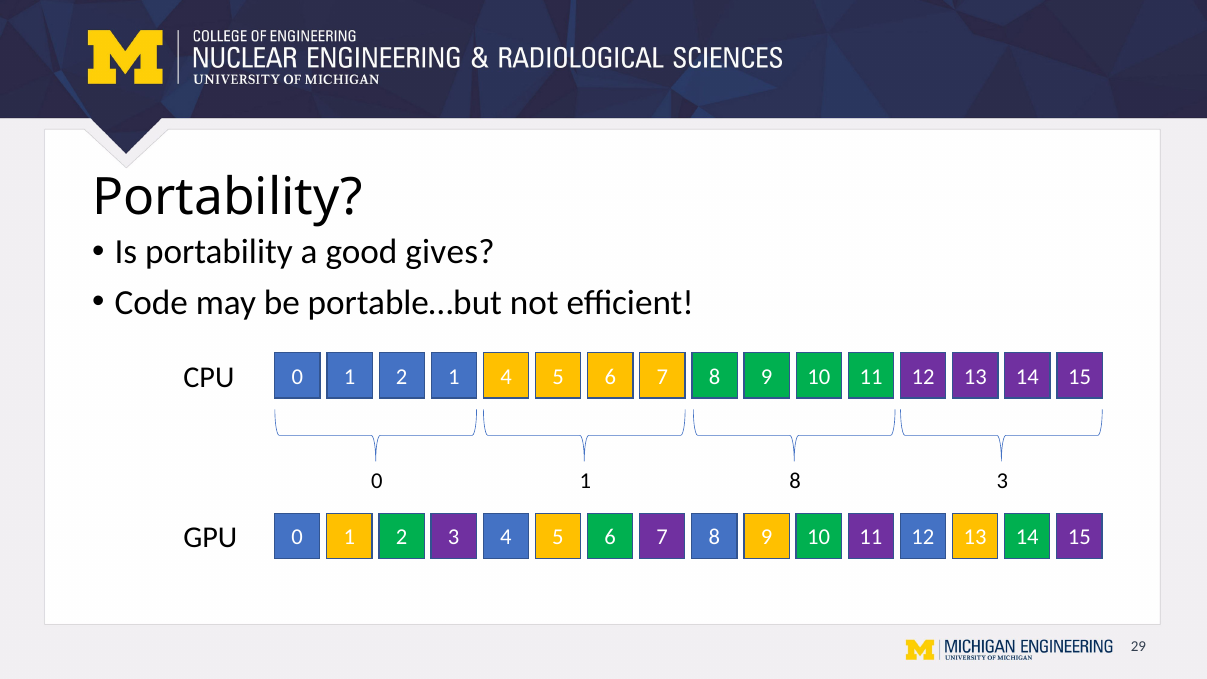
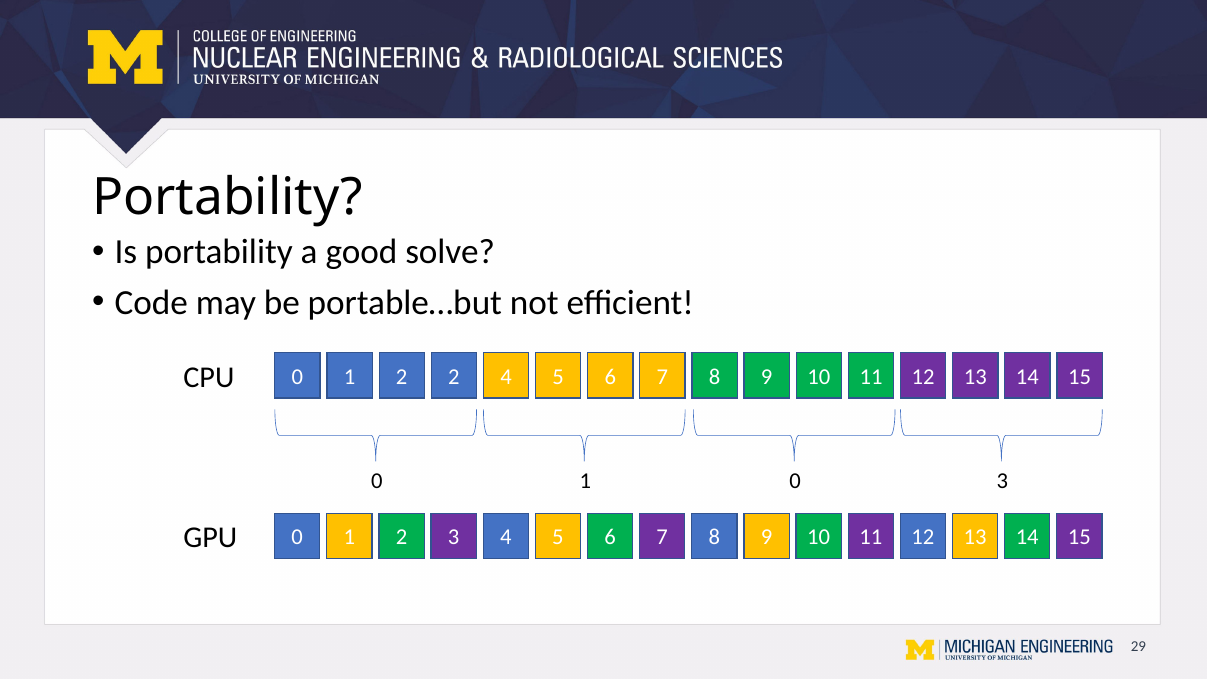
gives: gives -> solve (450, 252)
2 1: 1 -> 2 (454, 377)
1 8: 8 -> 0 (795, 481)
